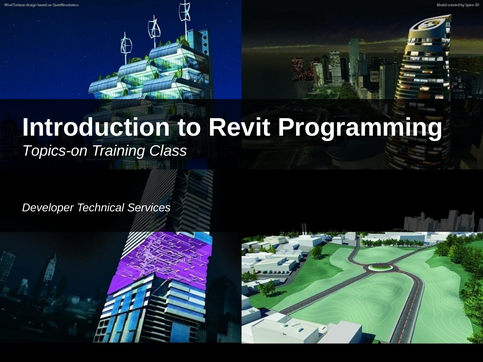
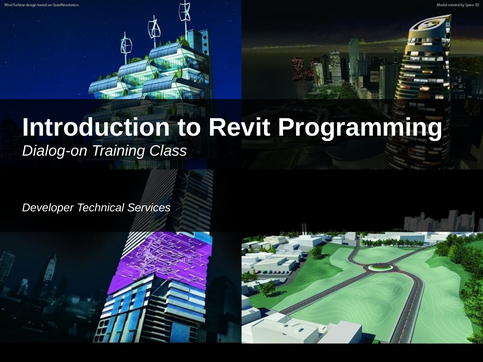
Topics-on: Topics-on -> Dialog-on (55, 151)
